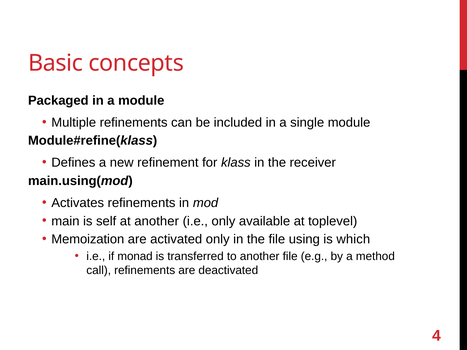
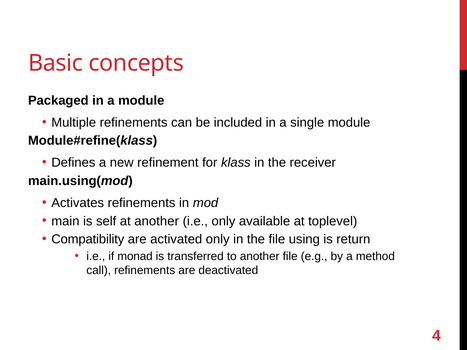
Memoization: Memoization -> Compatibility (88, 239)
which: which -> return (353, 239)
